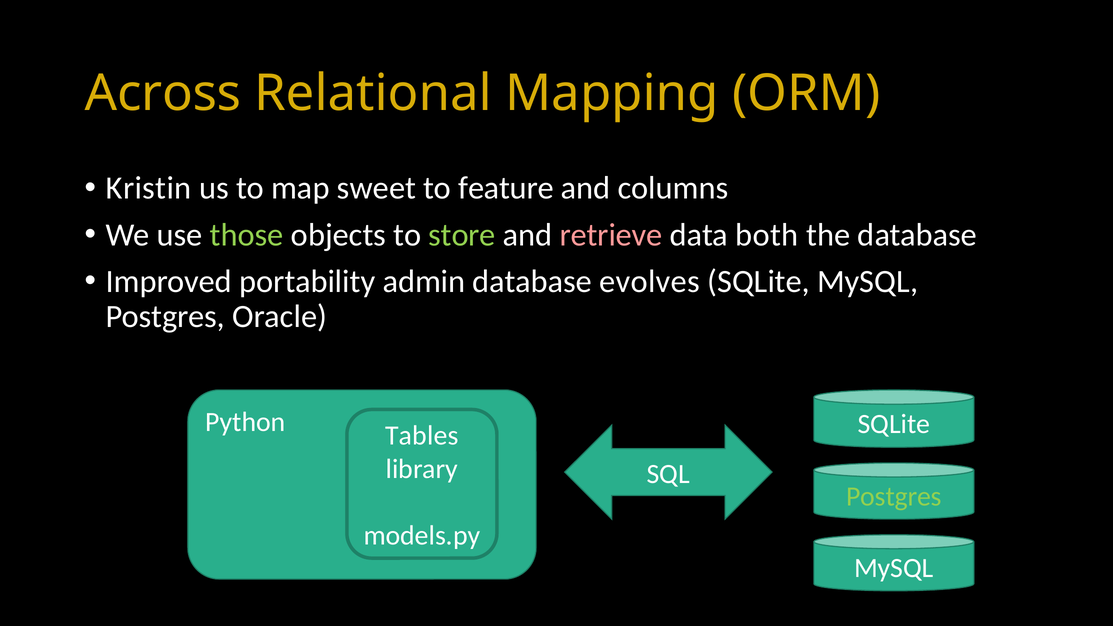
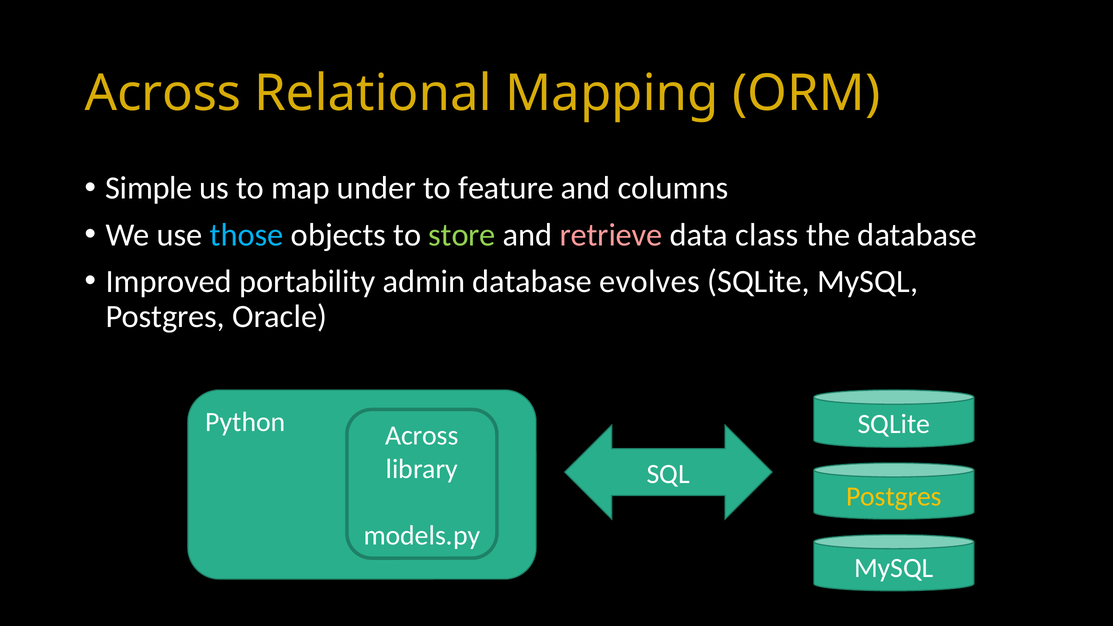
Kristin: Kristin -> Simple (149, 188)
sweet: sweet -> under (376, 188)
those colour: light green -> light blue (247, 235)
both: both -> class (767, 235)
Python Tables: Tables -> Across (422, 436)
Postgres colour: light green -> yellow (894, 496)
